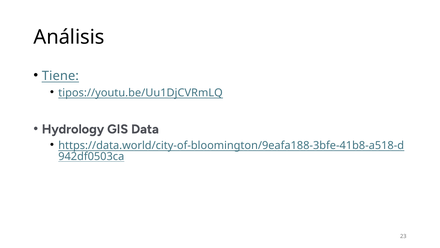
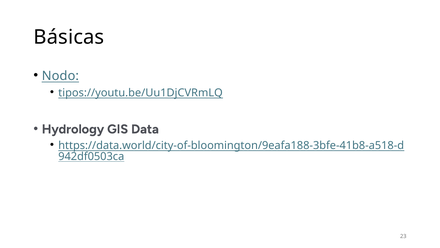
Análisis: Análisis -> Básicas (69, 37)
Tiene: Tiene -> Nodo (60, 76)
